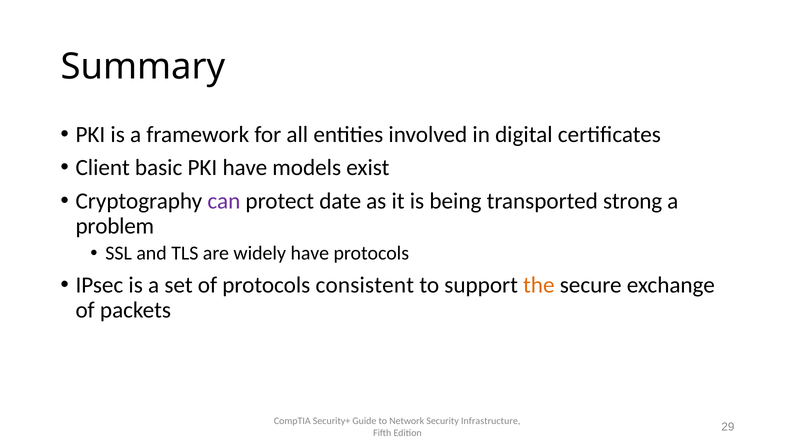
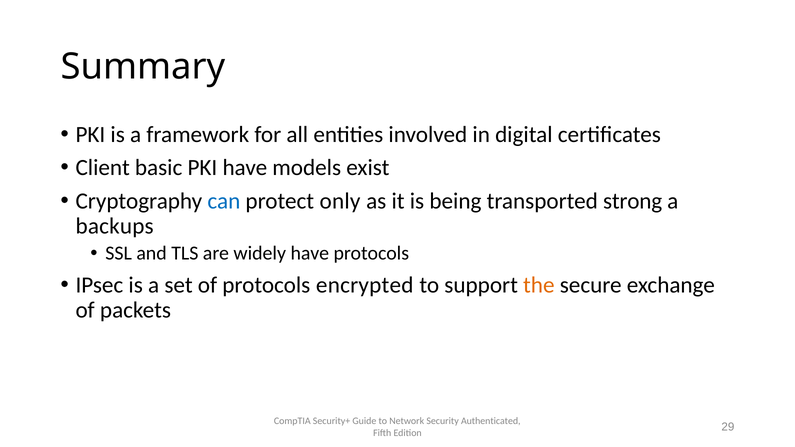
can colour: purple -> blue (224, 201)
date: date -> only (340, 201)
problem: problem -> backups (115, 226)
consistent: consistent -> encrypted (365, 285)
Infrastructure: Infrastructure -> Authenticated (491, 421)
